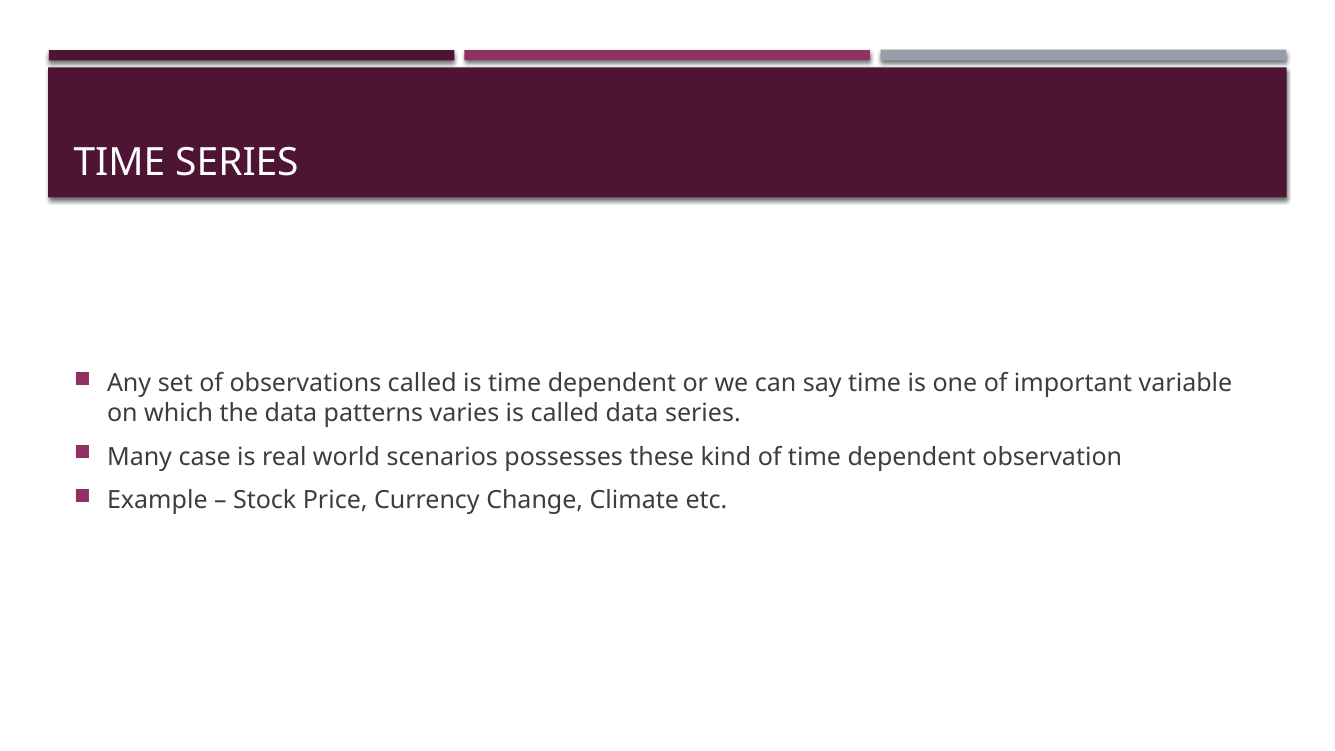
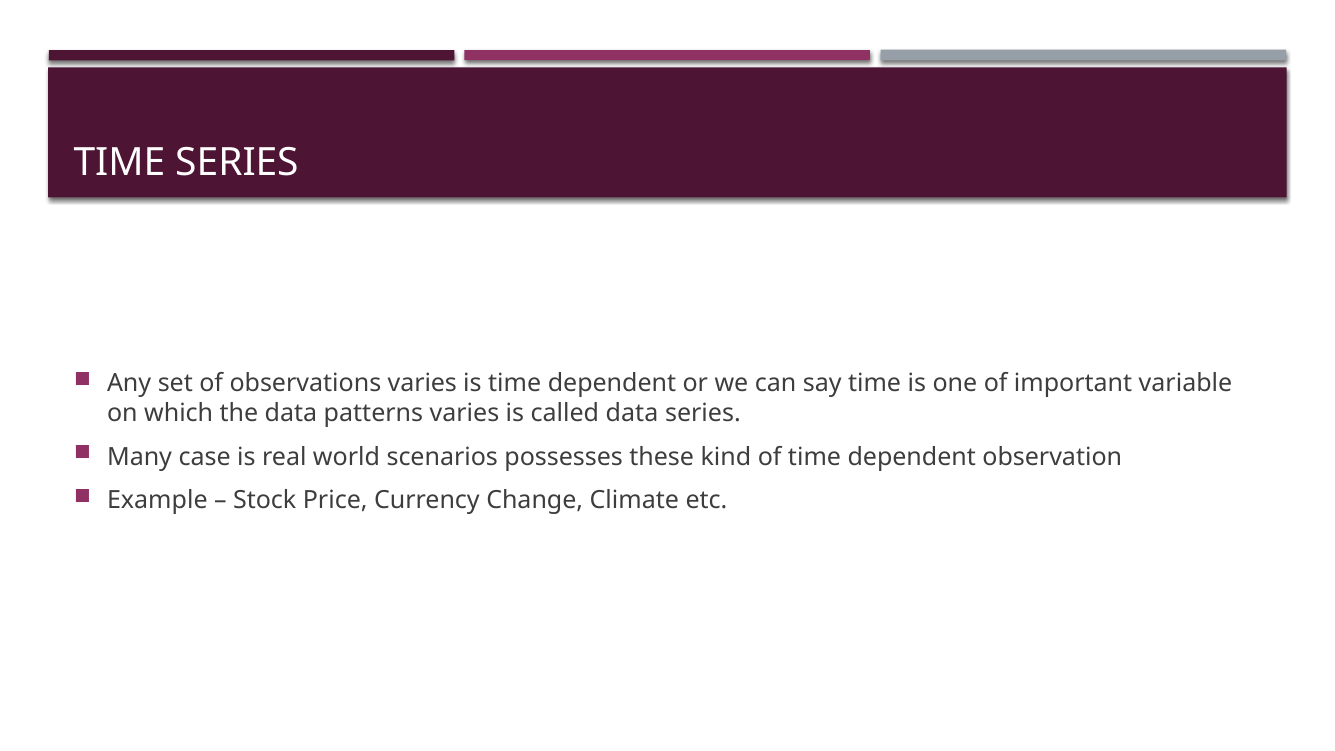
observations called: called -> varies (422, 383)
